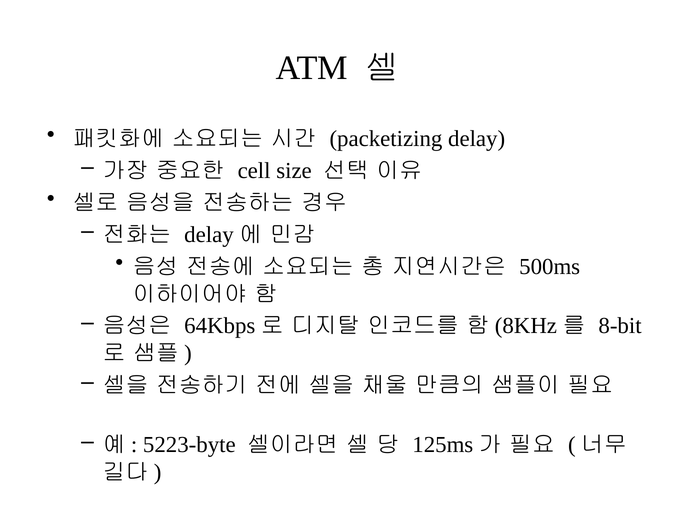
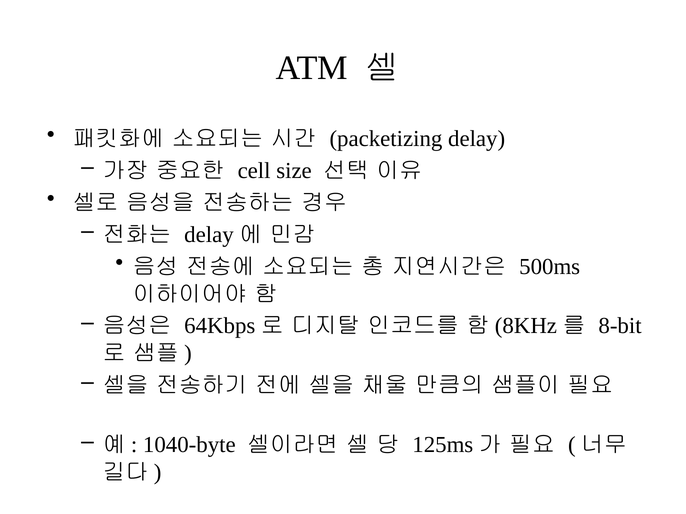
5223-byte: 5223-byte -> 1040-byte (189, 445)
